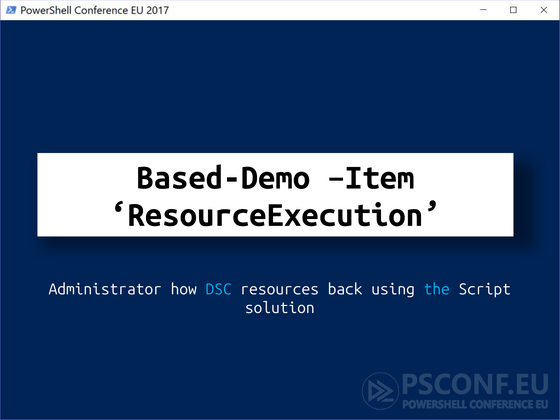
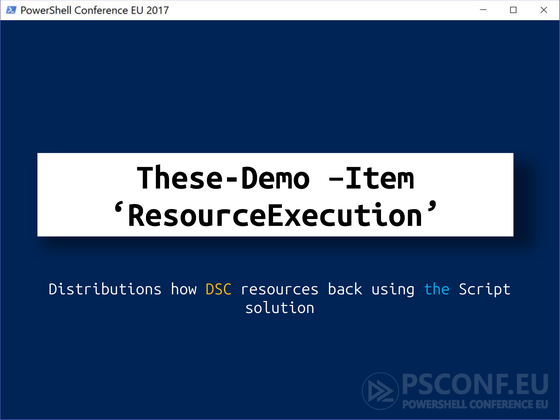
Based-Demo: Based-Demo -> These-Demo (223, 178)
Administrator: Administrator -> Distributions (105, 289)
DSC colour: light blue -> yellow (219, 289)
